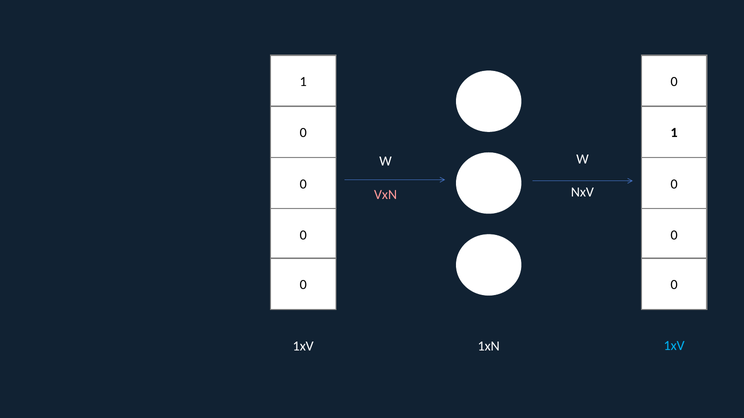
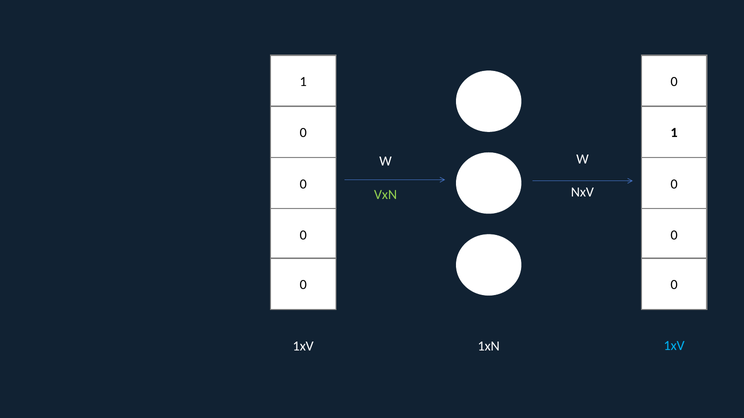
VxN colour: pink -> light green (386, 195)
